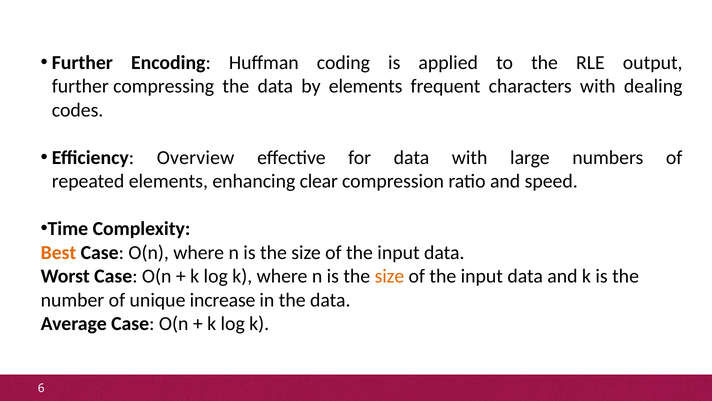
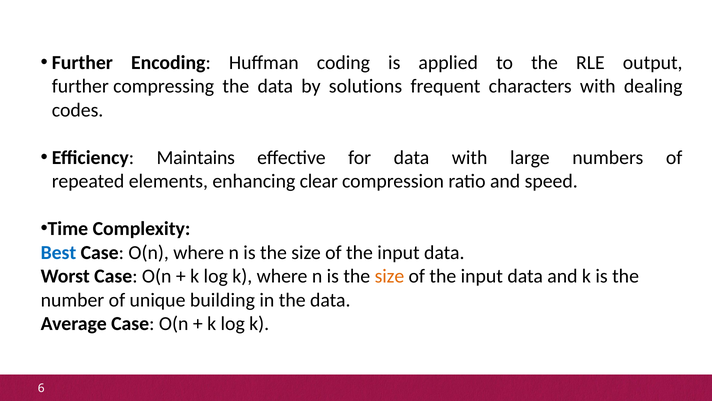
by elements: elements -> solutions (366, 86)
Overview: Overview -> Maintains (196, 157)
Best colour: orange -> blue (58, 252)
increase: increase -> building (222, 300)
